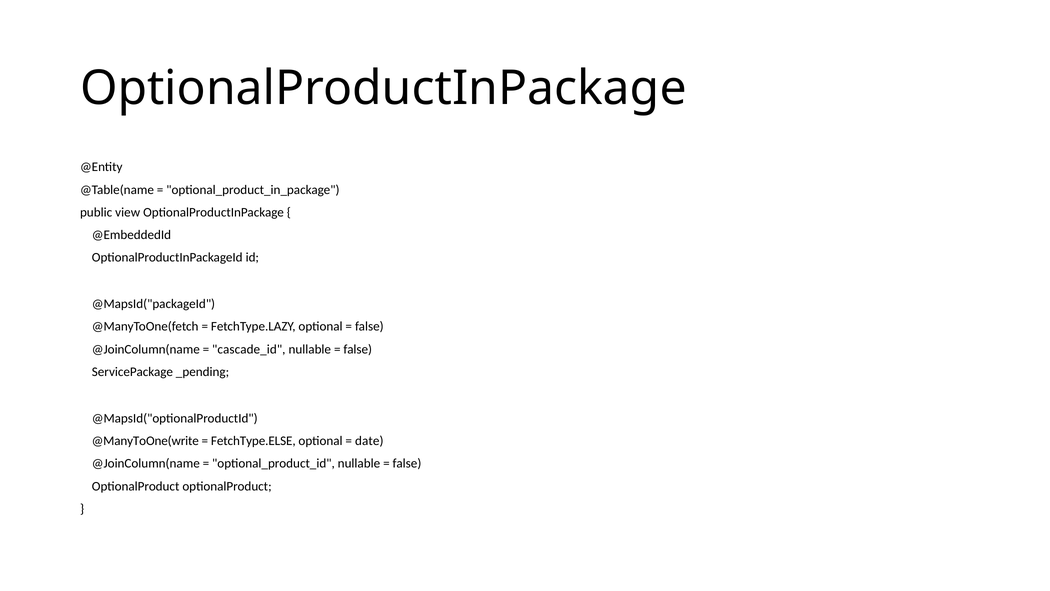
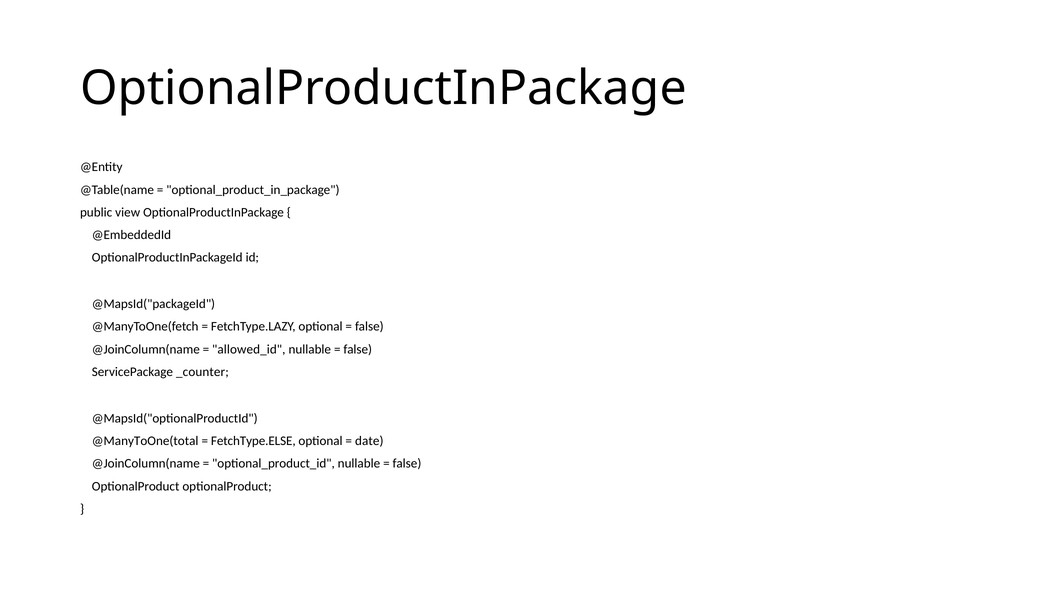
cascade_id: cascade_id -> allowed_id (249, 349)
_pending: _pending -> _counter (202, 372)
@ManyToOne(write: @ManyToOne(write -> @ManyToOne(total (145, 441)
